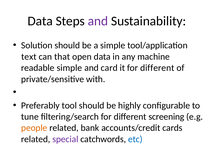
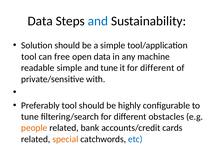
and colour: purple -> blue (98, 21)
text: text -> tool (29, 57)
that: that -> free (62, 57)
and card: card -> tune (109, 68)
screening: screening -> obstacles (166, 116)
special colour: purple -> orange (65, 139)
